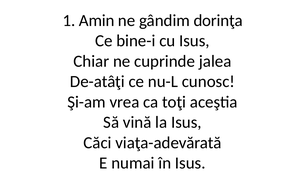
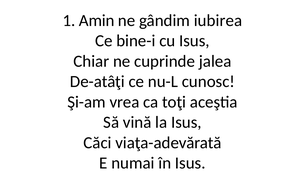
dorinţa: dorinţa -> iubirea (218, 20)
